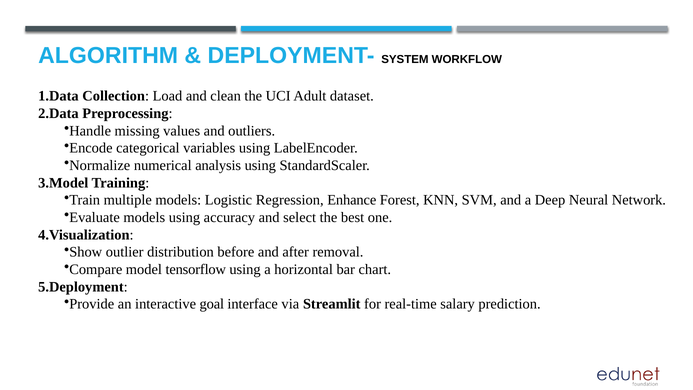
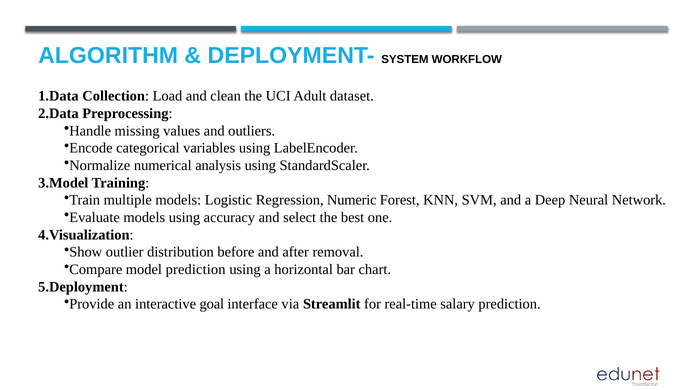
Enhance: Enhance -> Numeric (352, 200)
model tensorflow: tensorflow -> prediction (196, 269)
